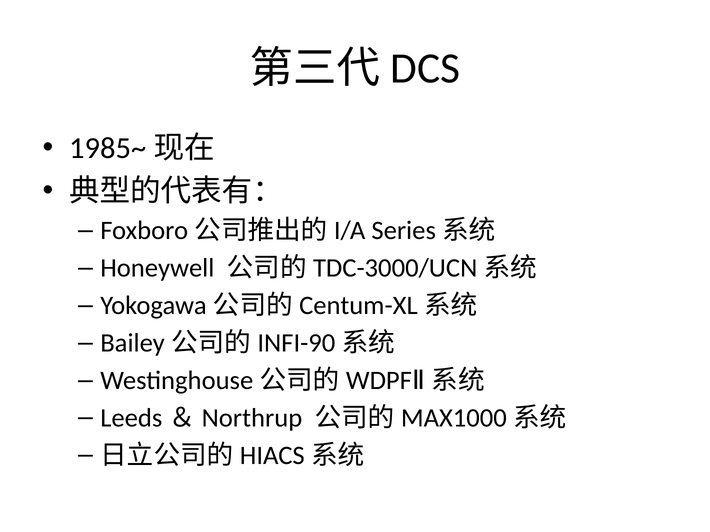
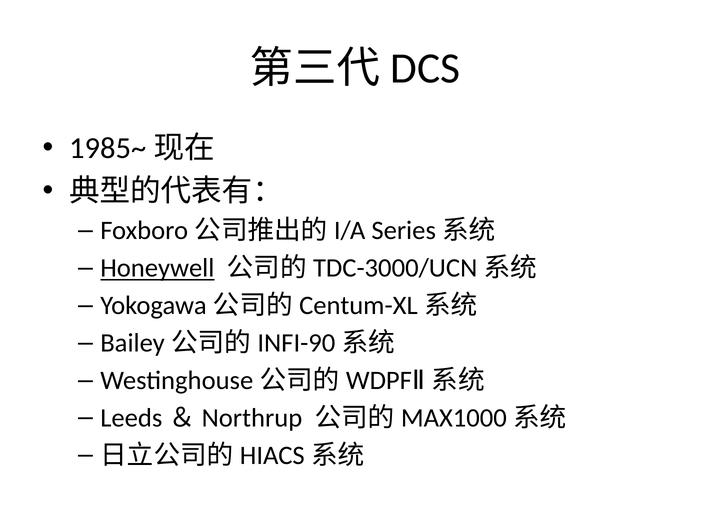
Honeywell underline: none -> present (157, 268)
